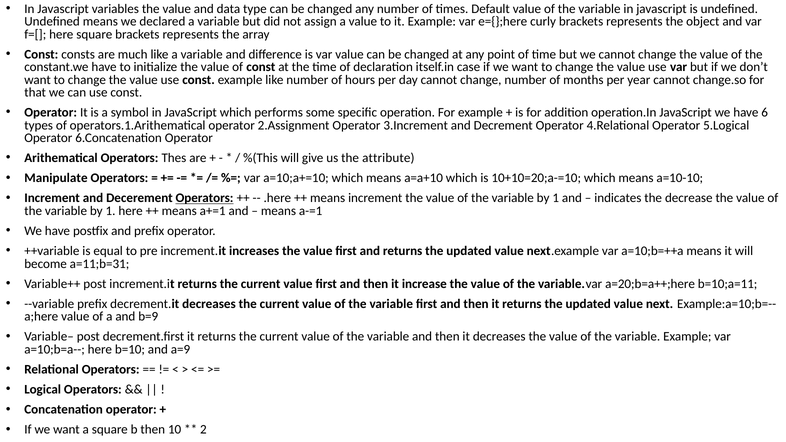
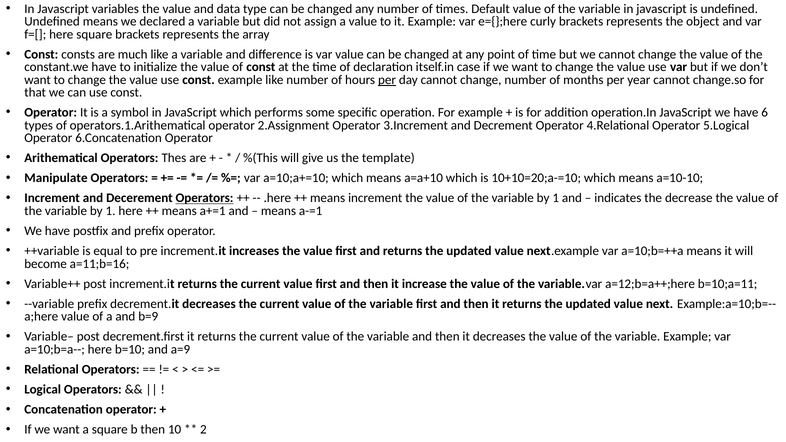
per underline: none -> present (387, 80)
attribute: attribute -> template (388, 158)
a=11;b=31: a=11;b=31 -> a=11;b=16 (100, 264)
a=20;b=a++;here: a=20;b=a++;here -> a=12;b=a++;here (650, 284)
